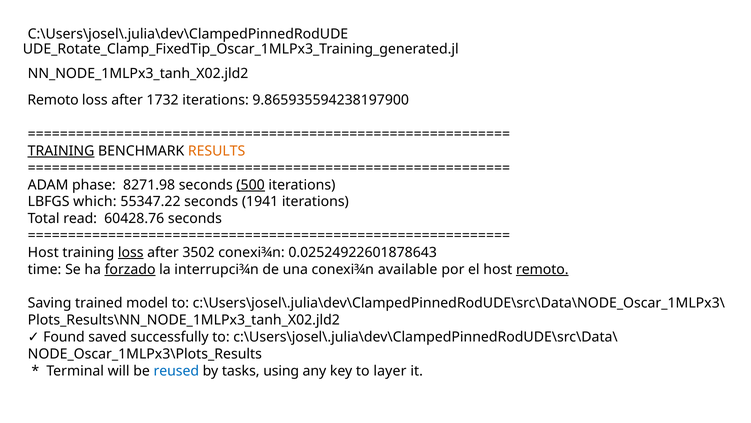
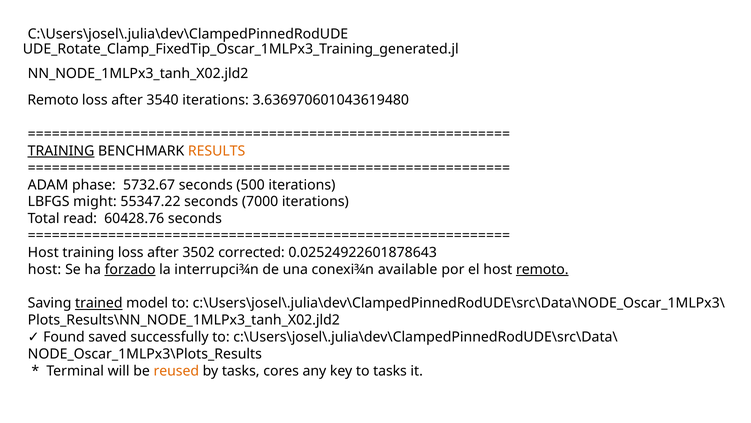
1732: 1732 -> 3540 (163, 100)
9.865935594238197900: 9.865935594238197900 -> 3.636970601043619480 (331, 100)
8271.98: 8271.98 -> 5732.67 (149, 185)
500 underline: present -> none (251, 185)
which: which -> might (95, 202)
1941: 1941 -> 7000 (260, 202)
loss underline: present -> none (131, 252)
3502 conexi¾n: conexi¾n -> corrected (251, 252)
time: time -> host (44, 269)
trained underline: none -> present (99, 303)
reused colour: blue -> orange (176, 370)
using: using -> cores (281, 370)
to layer: layer -> tasks (390, 370)
